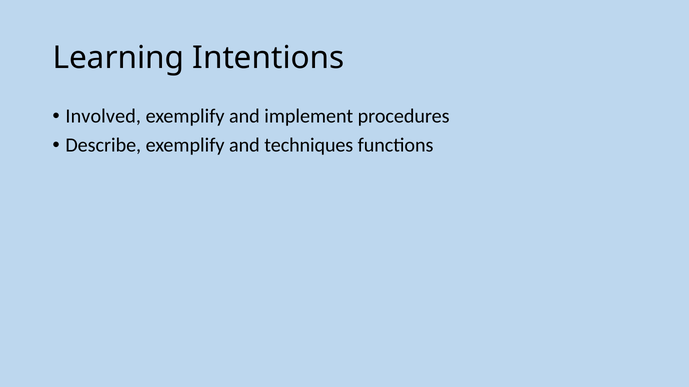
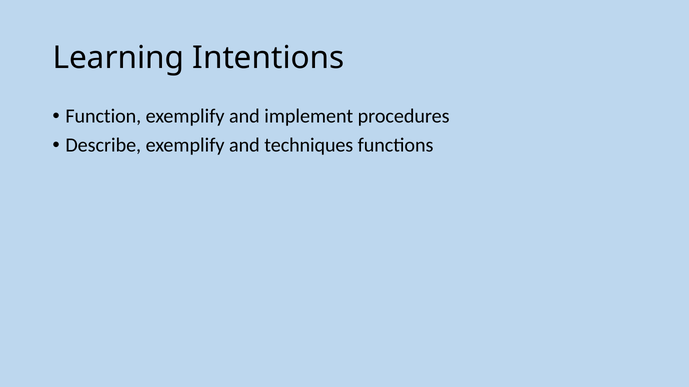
Involved: Involved -> Function (103, 116)
